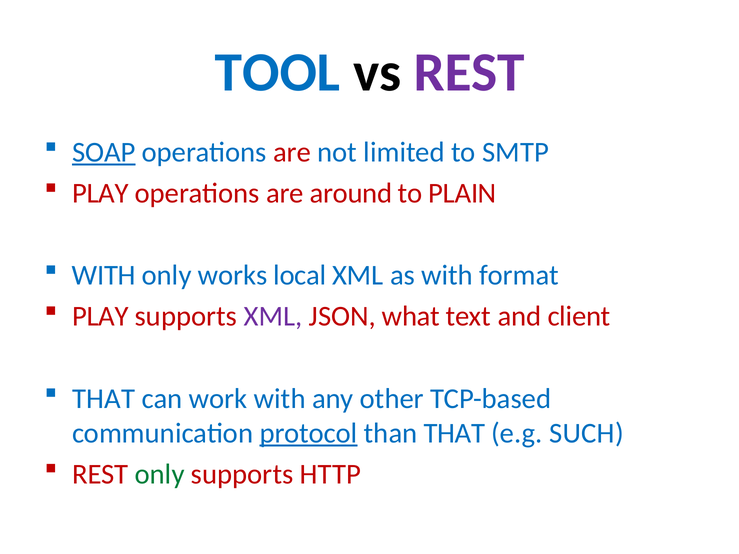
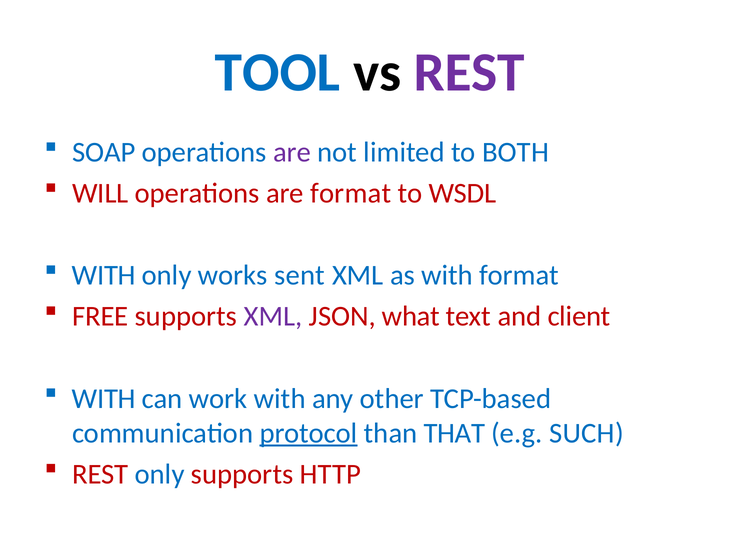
SOAP underline: present -> none (104, 152)
are colour: red -> purple (292, 152)
SMTP: SMTP -> BOTH (516, 152)
PLAY: PLAY -> WILL (100, 193)
are around: around -> format (351, 193)
PLAIN: PLAIN -> WSDL (462, 193)
local: local -> sent (300, 276)
PLAY: PLAY -> FREE (100, 317)
THAT: THAT -> WITH (104, 399)
only colour: green -> blue (160, 474)
